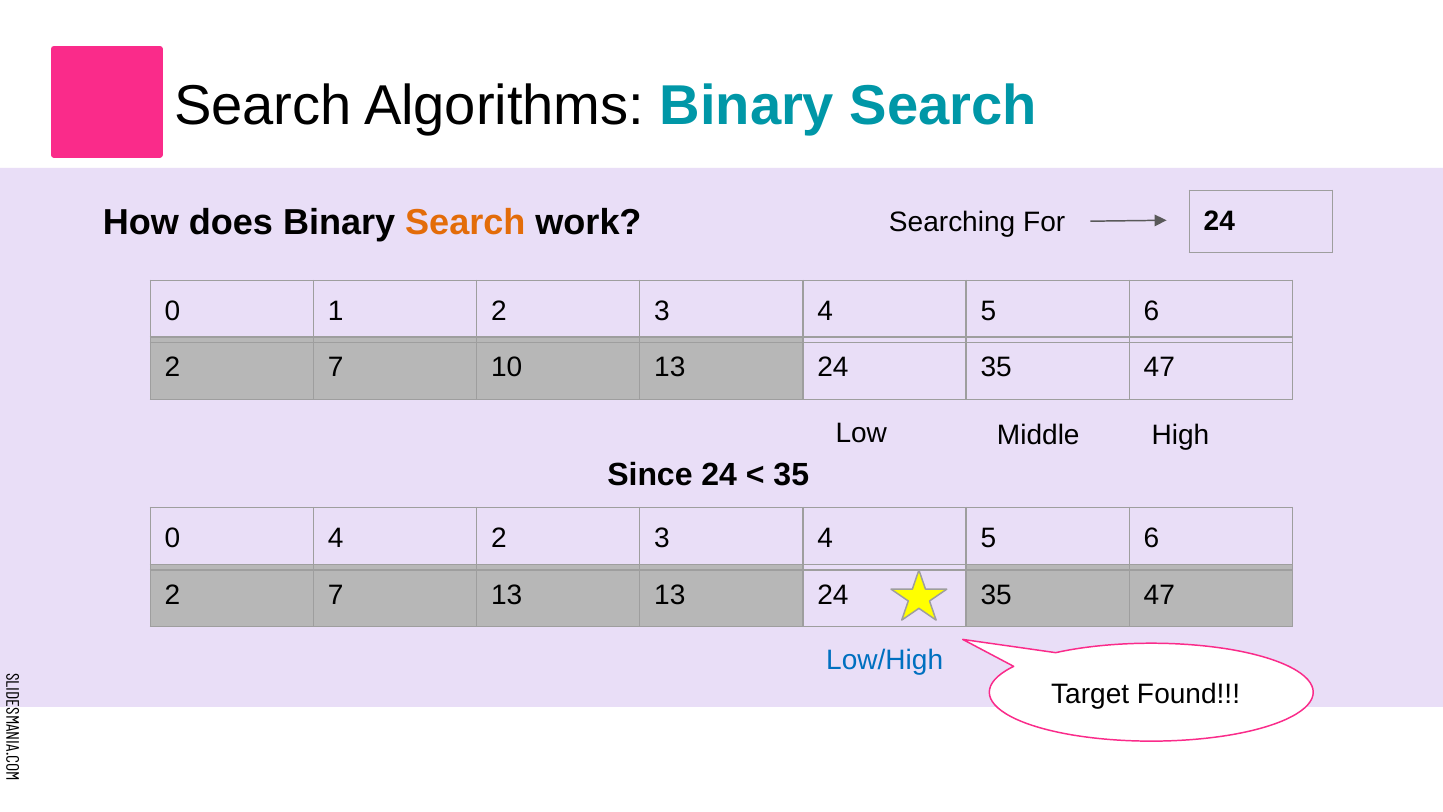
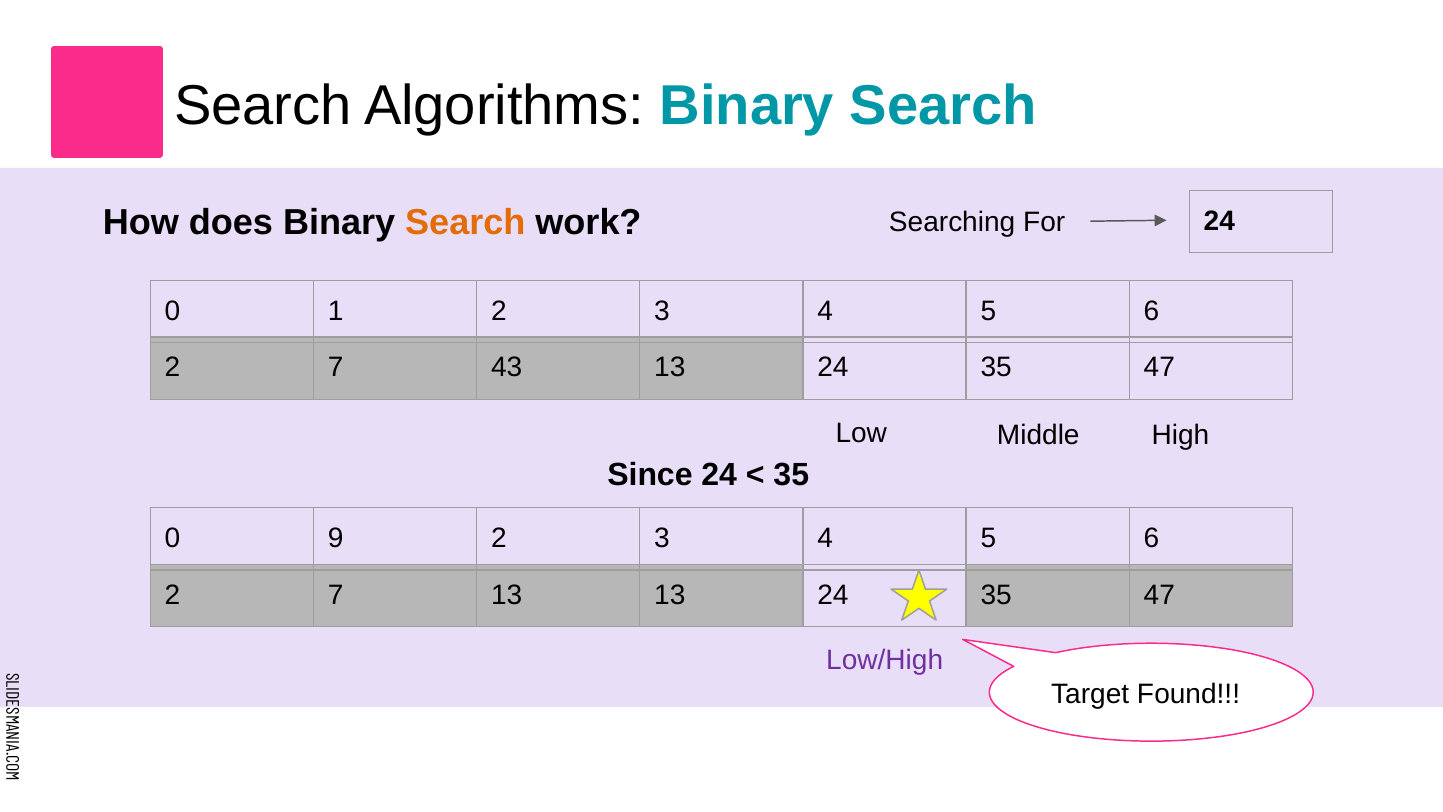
10: 10 -> 43 (507, 367)
0 4: 4 -> 9 (336, 538)
Low/High colour: blue -> purple (885, 660)
